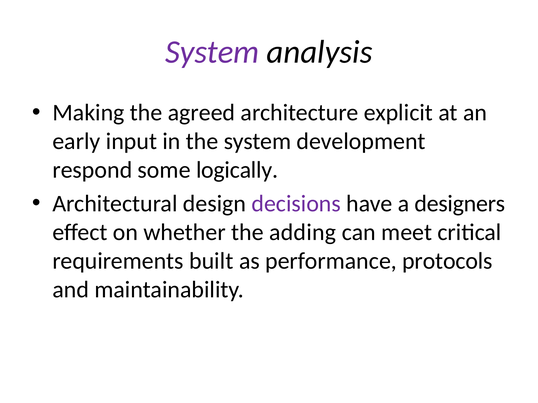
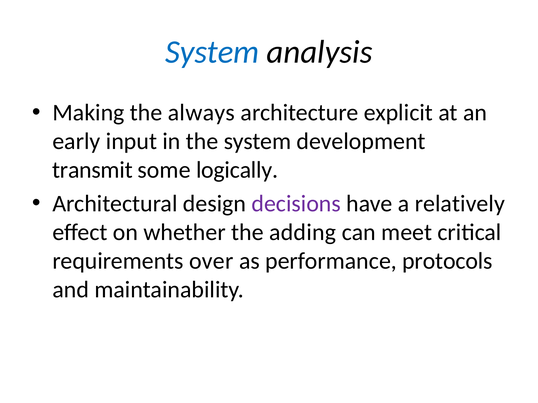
System colour: purple -> blue (212, 52)
agreed: agreed -> always (201, 113)
respond: respond -> transmit (92, 170)
designers: designers -> relatively (460, 204)
built: built -> over (211, 261)
